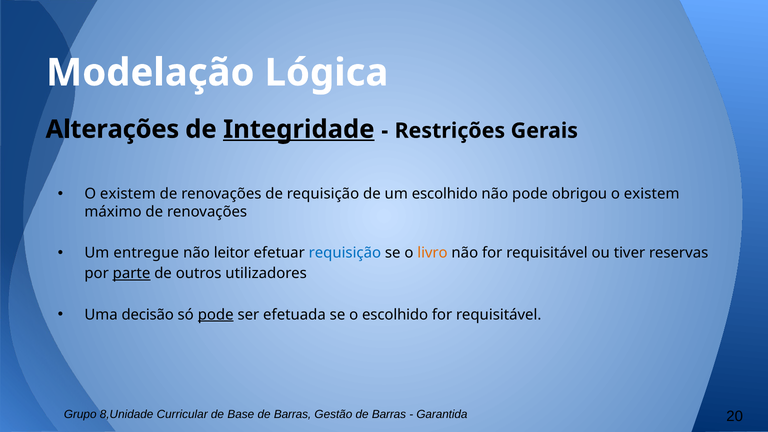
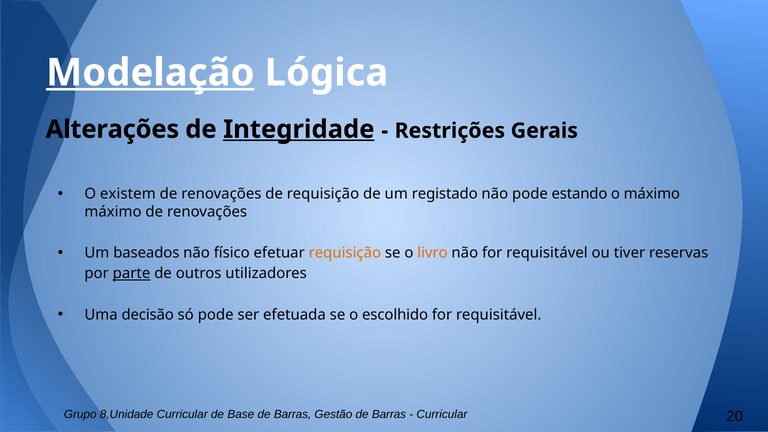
Modelação underline: none -> present (150, 73)
um escolhido: escolhido -> registado (445, 194)
obrigou: obrigou -> estando (579, 194)
existem: existem -> máximo (652, 194)
entregue: entregue -> baseados (146, 253)
leitor: leitor -> físico (232, 253)
requisição colour: blue -> orange (345, 253)
pode underline: present -> none (216, 315)
Garantida: Garantida -> Curricular (442, 414)
